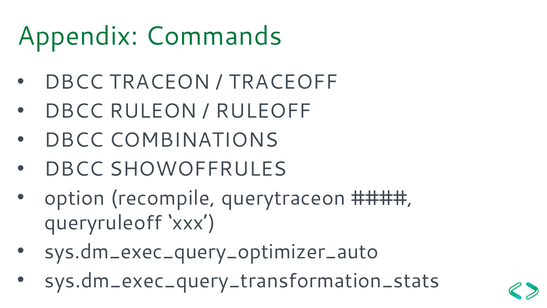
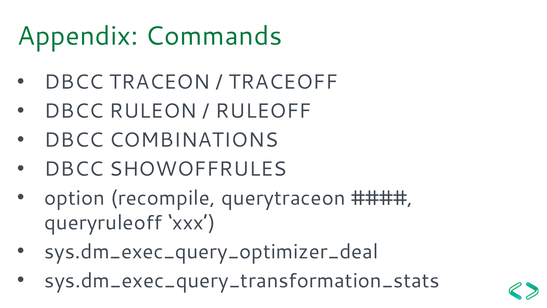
sys.dm_exec_query_optimizer_auto: sys.dm_exec_query_optimizer_auto -> sys.dm_exec_query_optimizer_deal (211, 251)
